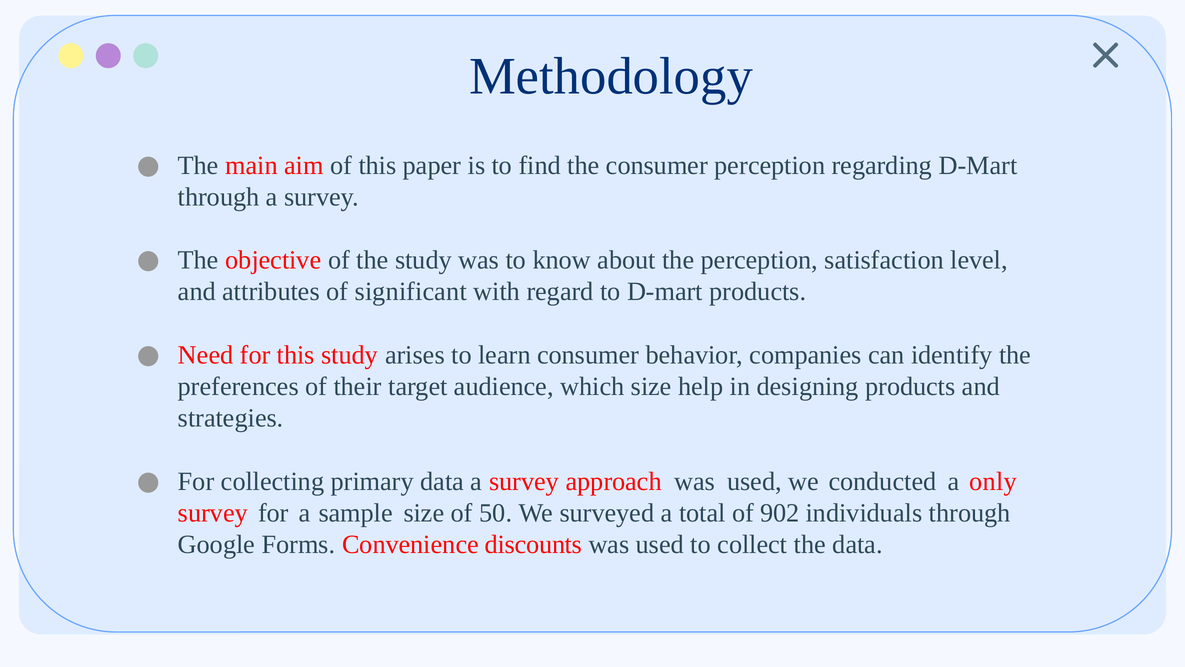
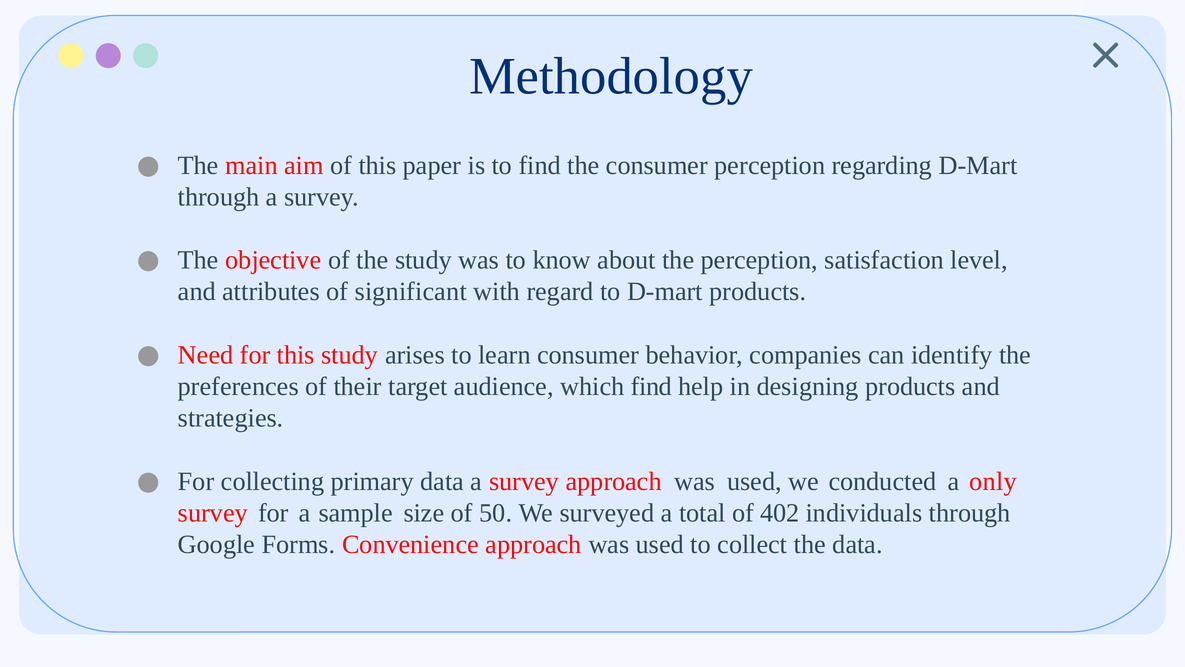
which size: size -> find (651, 386)
902: 902 -> 402 (780, 513)
Convenience discounts: discounts -> approach (533, 544)
